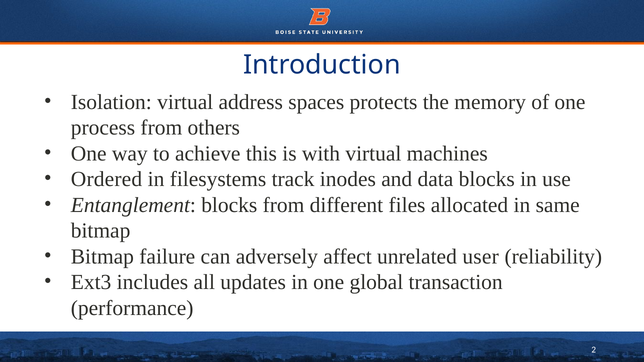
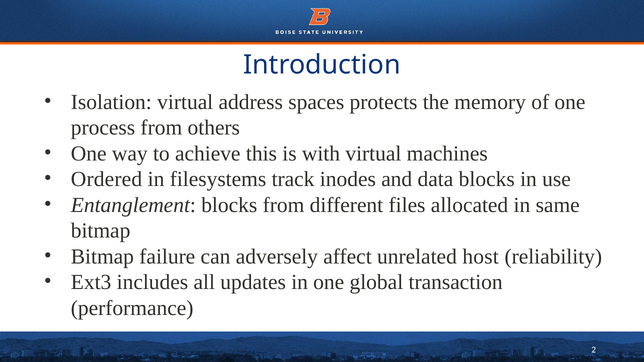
user: user -> host (481, 257)
